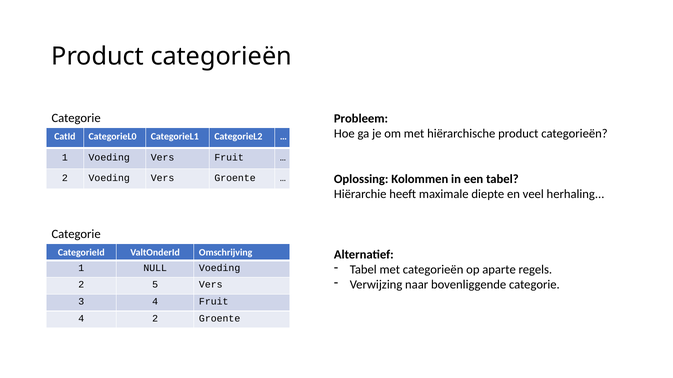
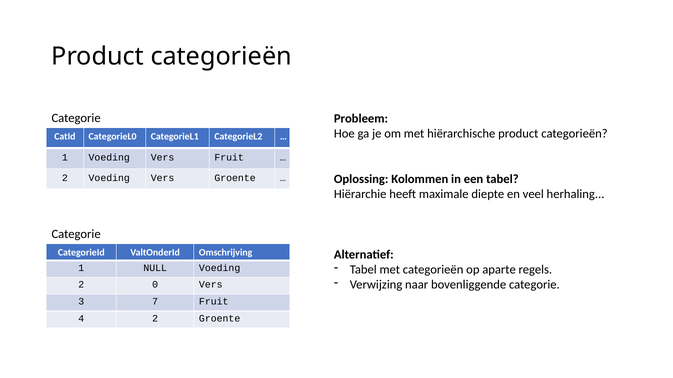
5: 5 -> 0 (155, 285)
3 4: 4 -> 7 (155, 302)
